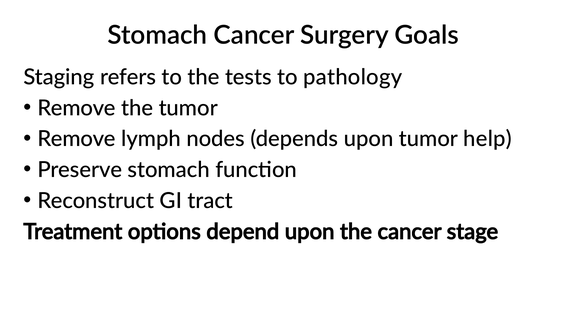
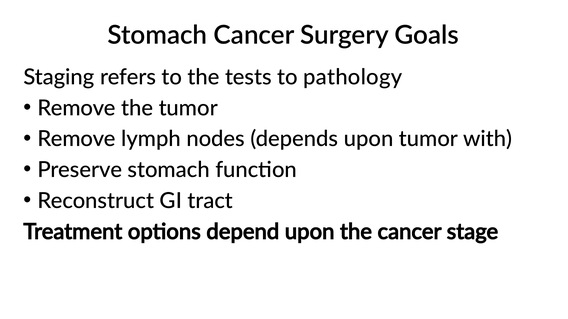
help: help -> with (488, 139)
